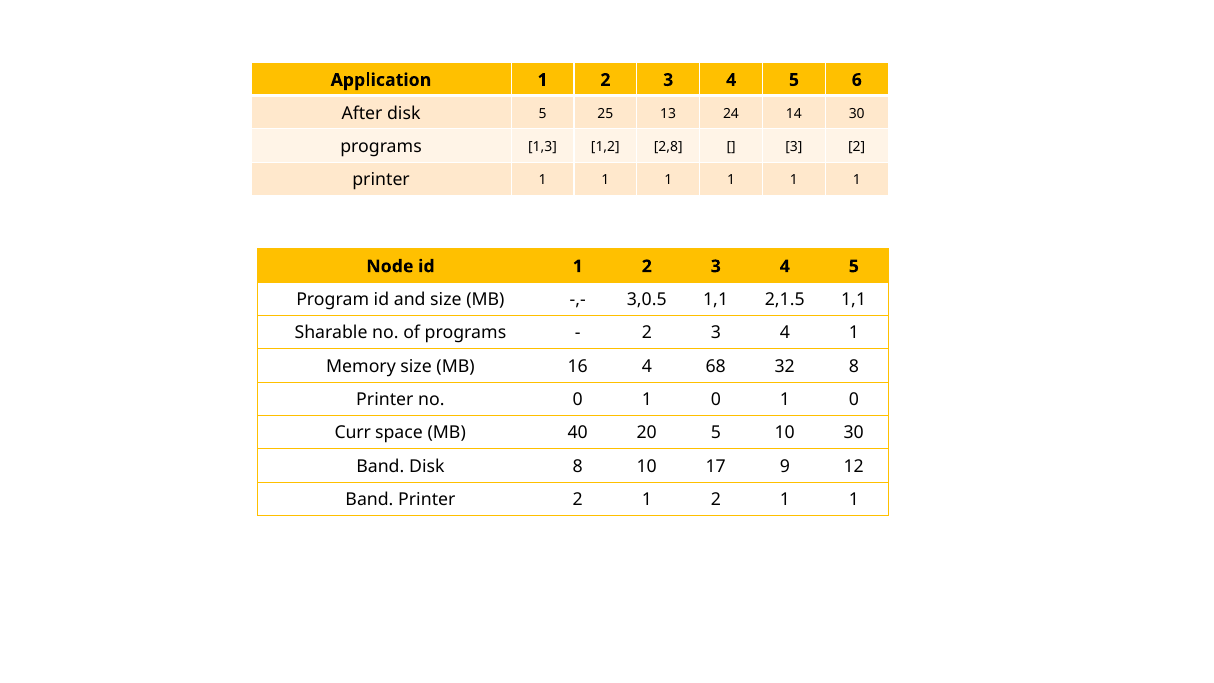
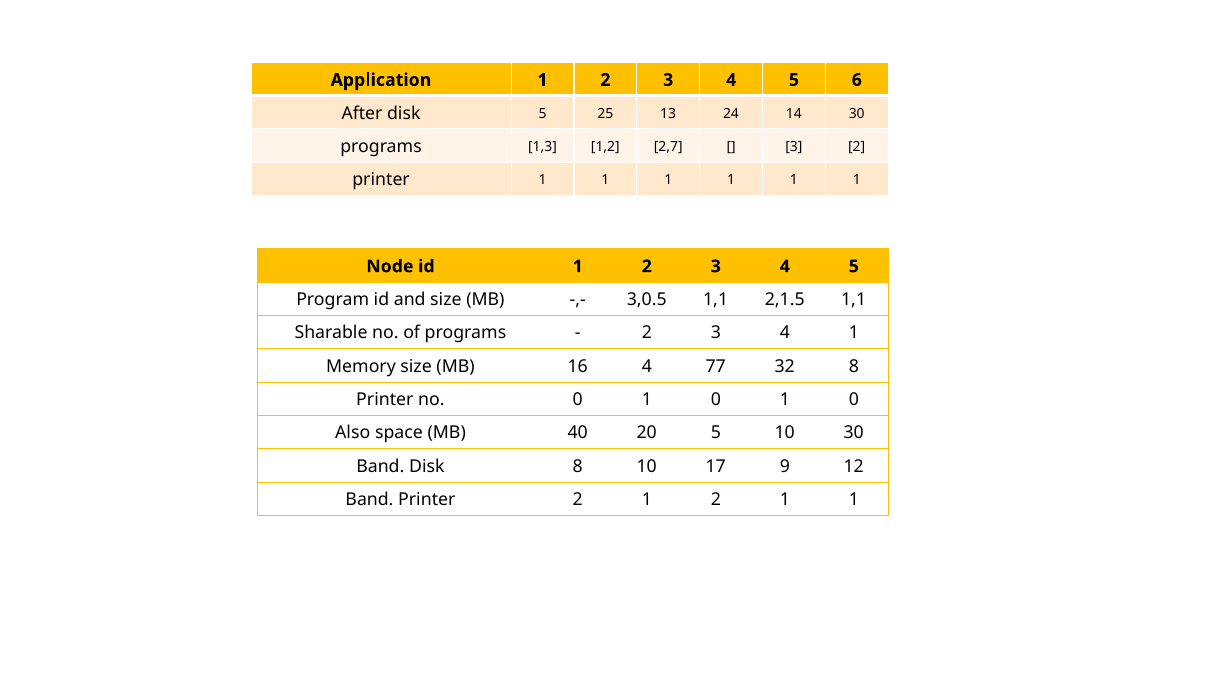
2,8: 2,8 -> 2,7 (668, 147)
68: 68 -> 77 (716, 366)
Curr: Curr -> Also (353, 433)
